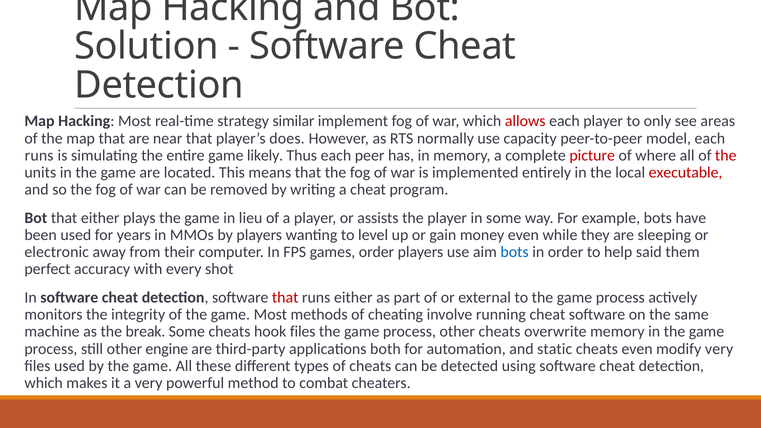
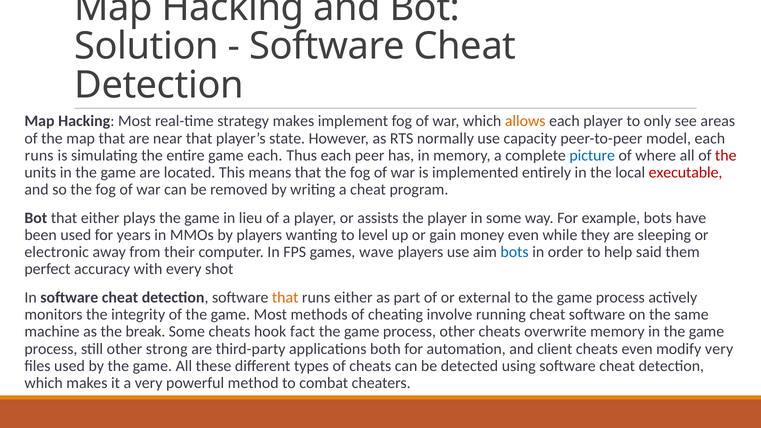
strategy similar: similar -> makes (293, 121)
allows colour: red -> orange (525, 121)
does: does -> state (287, 138)
game likely: likely -> each (265, 155)
picture colour: red -> blue (592, 155)
games order: order -> wave (376, 252)
that colour: red -> orange (285, 297)
hook files: files -> fact (303, 332)
engine: engine -> strong (167, 349)
static: static -> client (555, 349)
